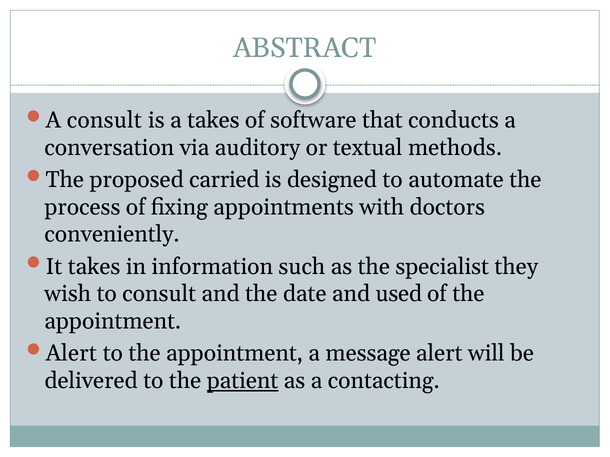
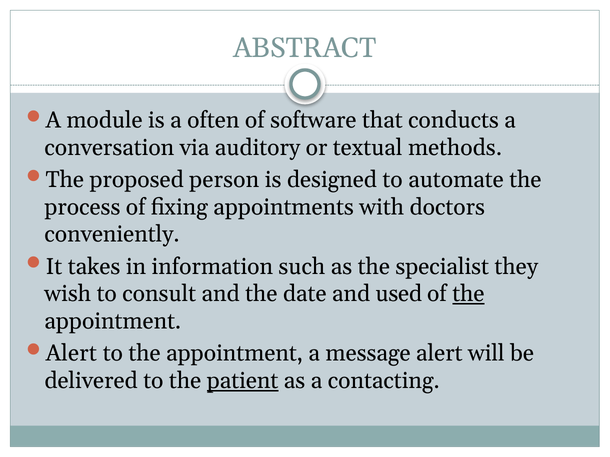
A consult: consult -> module (104, 120)
a takes: takes -> often (213, 120)
carried: carried -> person (224, 180)
the underline: none -> present (468, 294)
